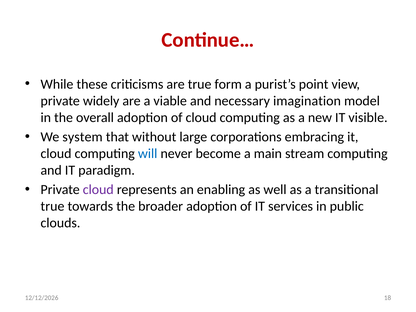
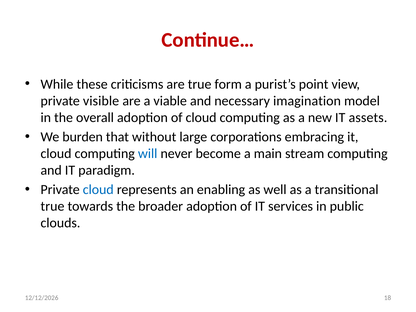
widely: widely -> visible (101, 101)
visible: visible -> assets (368, 117)
system: system -> burden (83, 137)
cloud colour: purple -> blue (98, 190)
